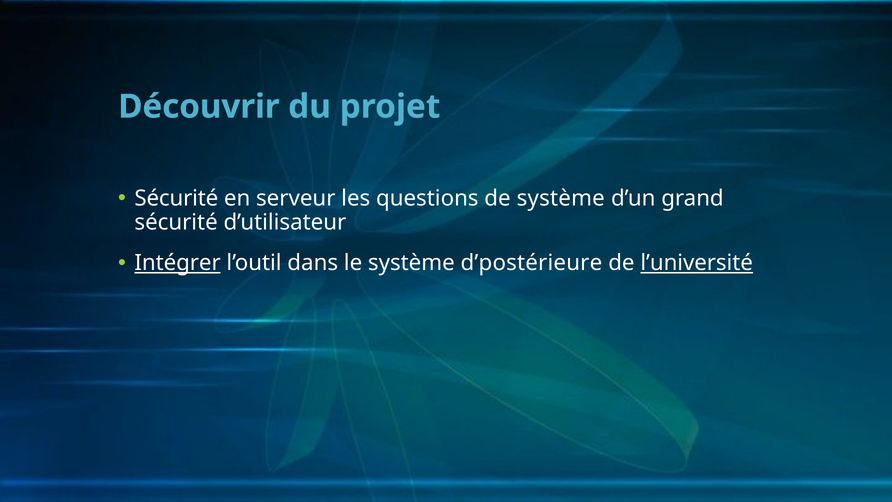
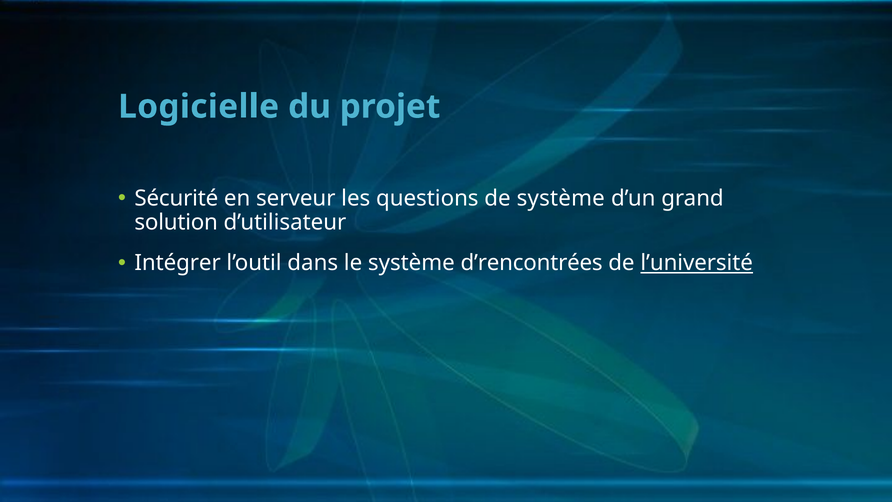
Découvrir: Découvrir -> Logicielle (199, 107)
sécurité: sécurité -> solution (176, 222)
Intégrer underline: present -> none (178, 263)
d’postérieure: d’postérieure -> d’rencontrées (532, 263)
